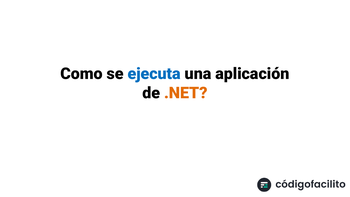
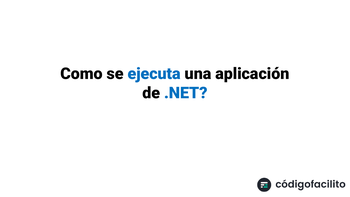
.NET colour: orange -> blue (186, 93)
